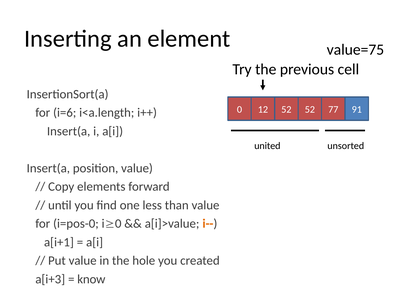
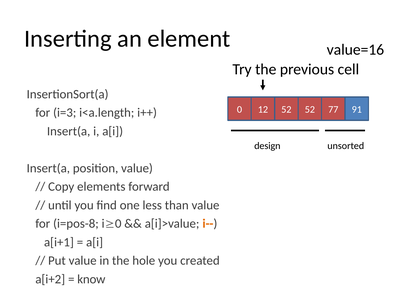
value=75: value=75 -> value=16 (355, 50)
i=6: i=6 -> i=3 (65, 113)
united: united -> design (267, 146)
i=pos-0: i=pos-0 -> i=pos-8 (76, 224)
a[i+3: a[i+3 -> a[i+2 (50, 280)
